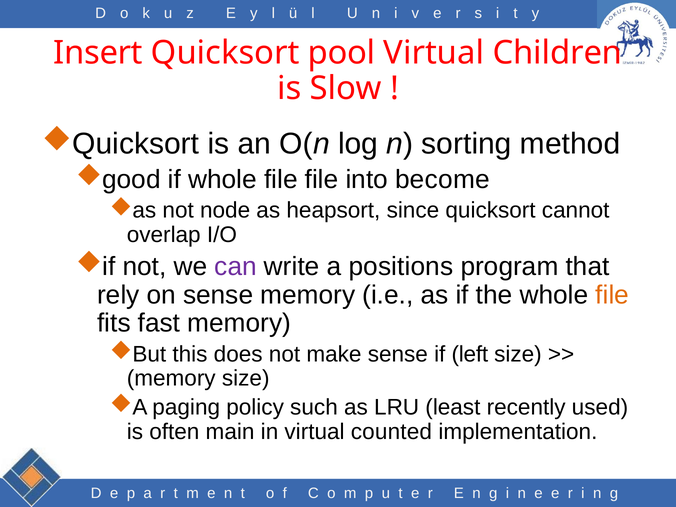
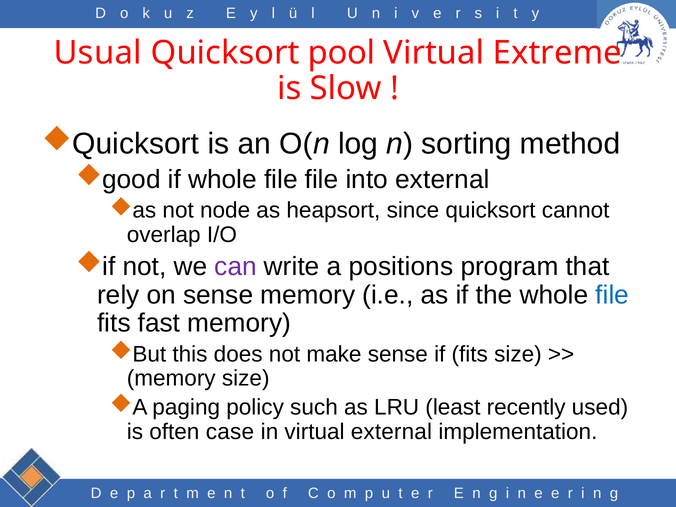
Insert: Insert -> Usual (98, 53)
Children: Children -> Extreme (557, 53)
into become: become -> external (442, 180)
file colour: orange -> blue (612, 295)
if left: left -> fits (470, 354)
main: main -> case (230, 432)
virtual counted: counted -> external (391, 432)
